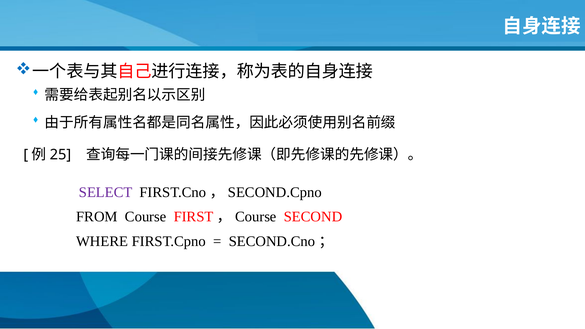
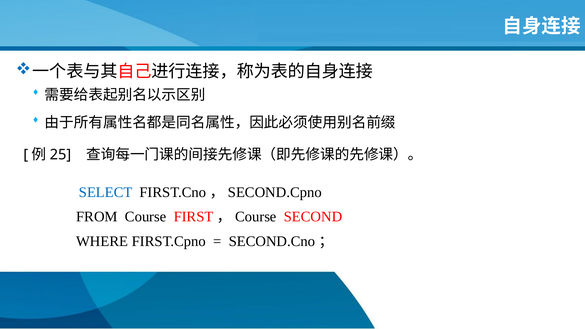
SELECT colour: purple -> blue (106, 192)
